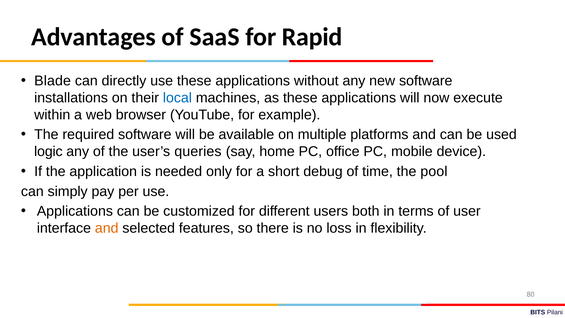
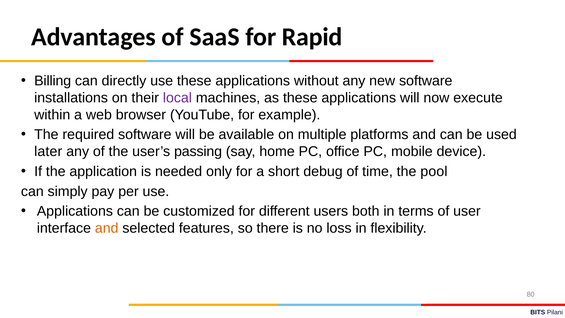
Blade: Blade -> Billing (53, 81)
local colour: blue -> purple (177, 98)
logic: logic -> later (48, 152)
queries: queries -> passing (198, 152)
